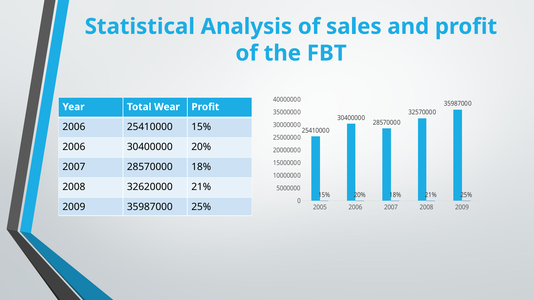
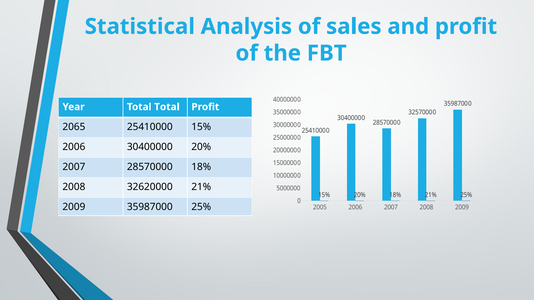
Total Wear: Wear -> Total (167, 107)
2006: 2006 -> 2065 (74, 127)
